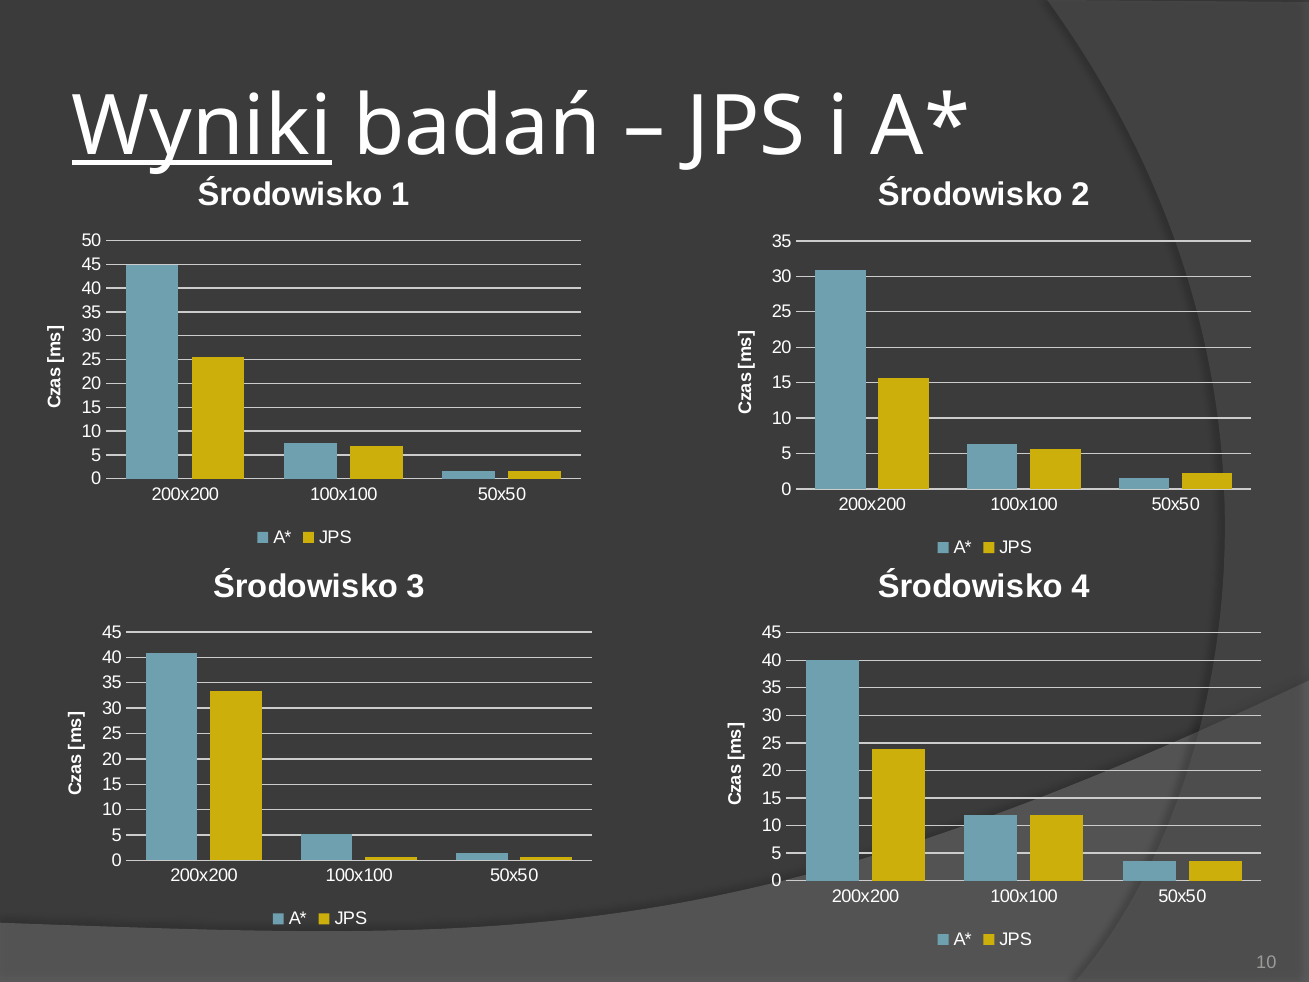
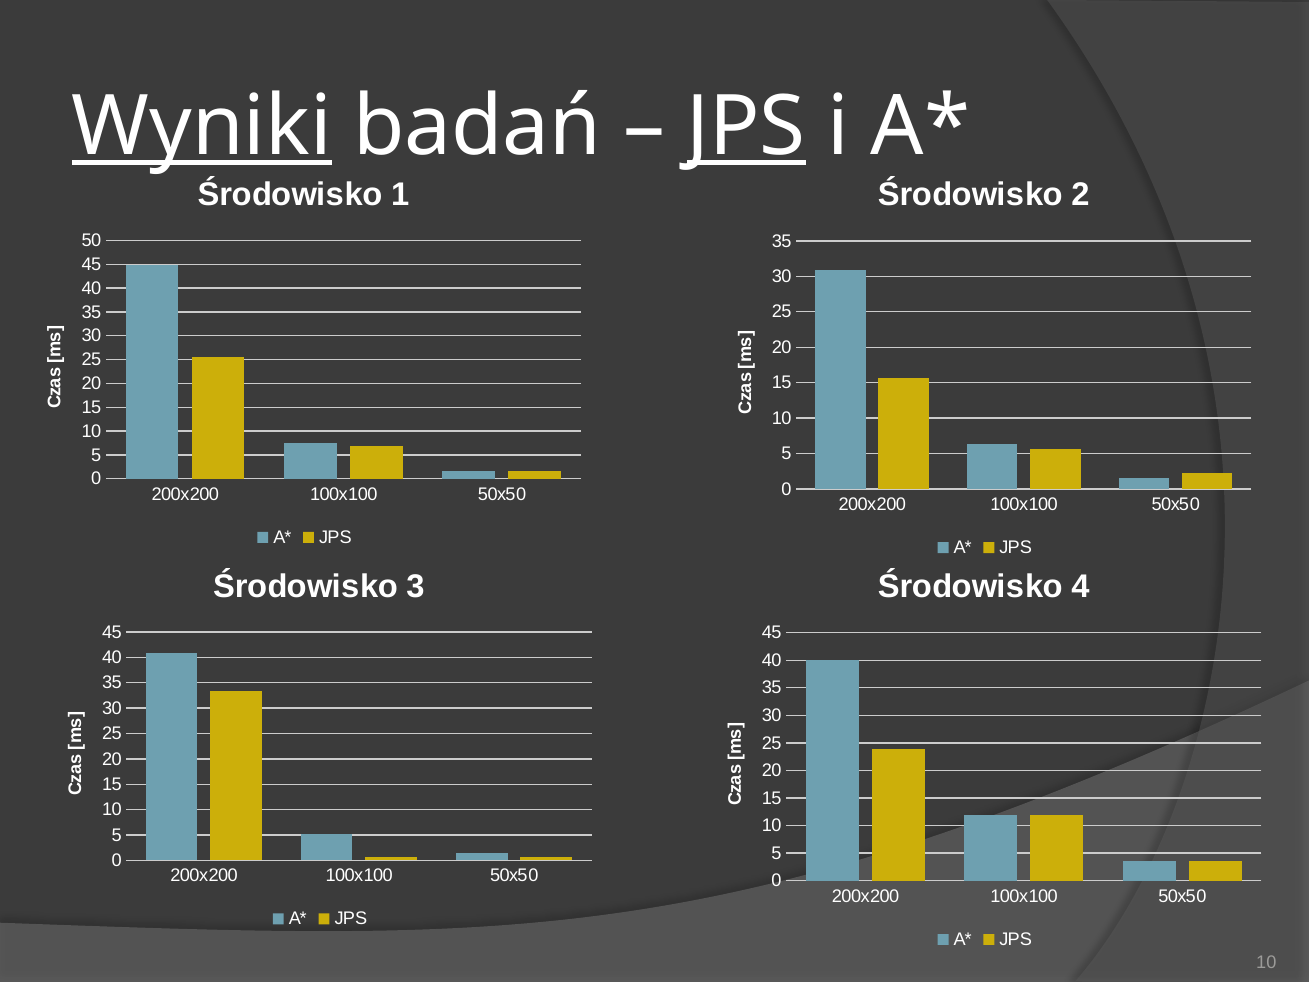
JPS underline: none -> present (746, 127)
